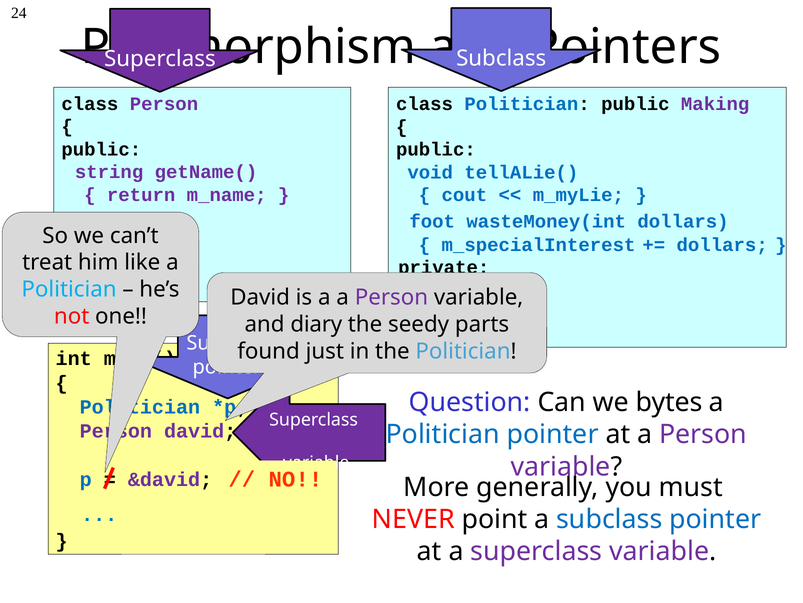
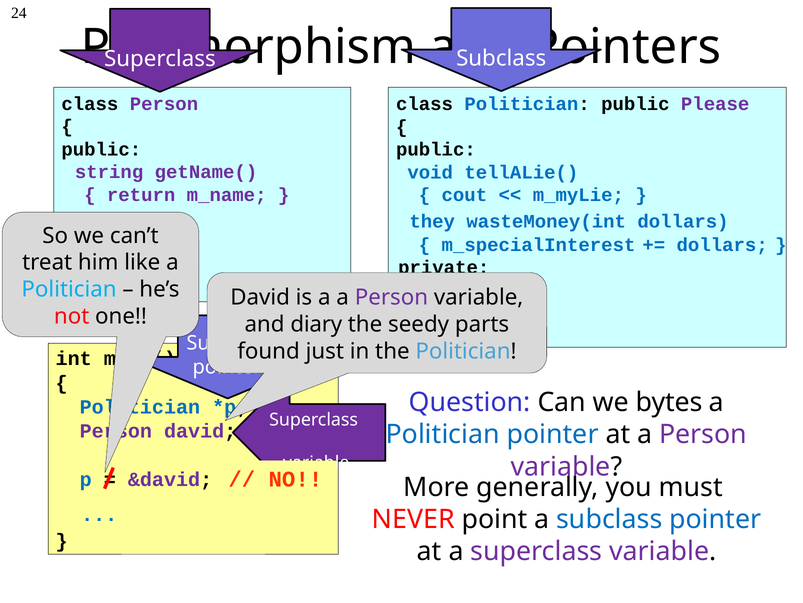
Making: Making -> Please (715, 104)
foot: foot -> they (432, 221)
